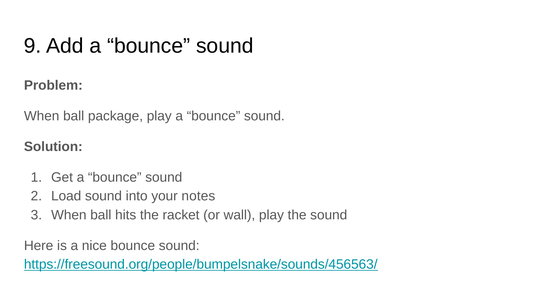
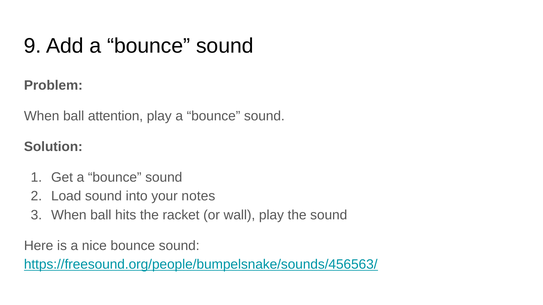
package: package -> attention (116, 116)
